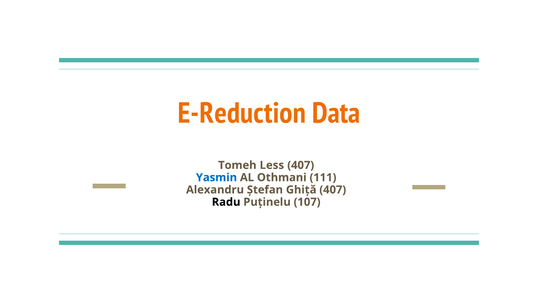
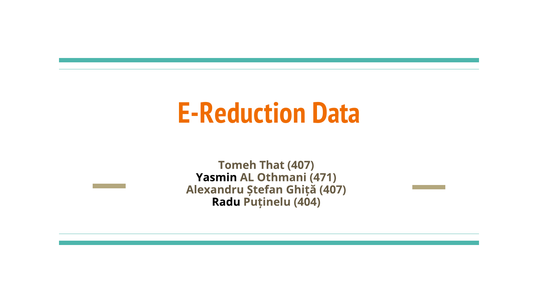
Less: Less -> That (272, 165)
Yasmin colour: blue -> black (216, 177)
111: 111 -> 471 (323, 177)
107: 107 -> 404 (307, 202)
